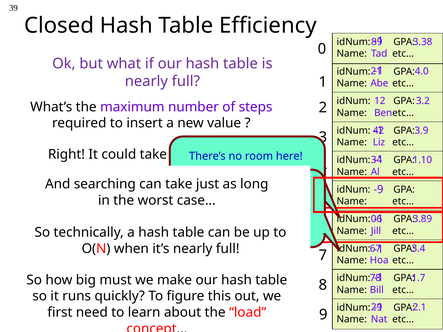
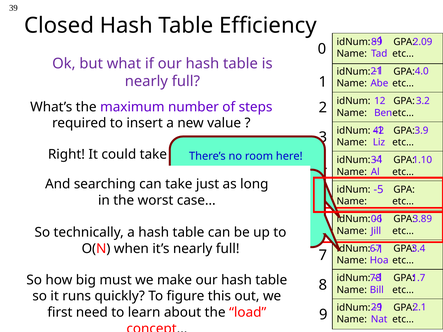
3.38: 3.38 -> 2.09 (423, 42)
-9: -9 -> -5 (379, 190)
